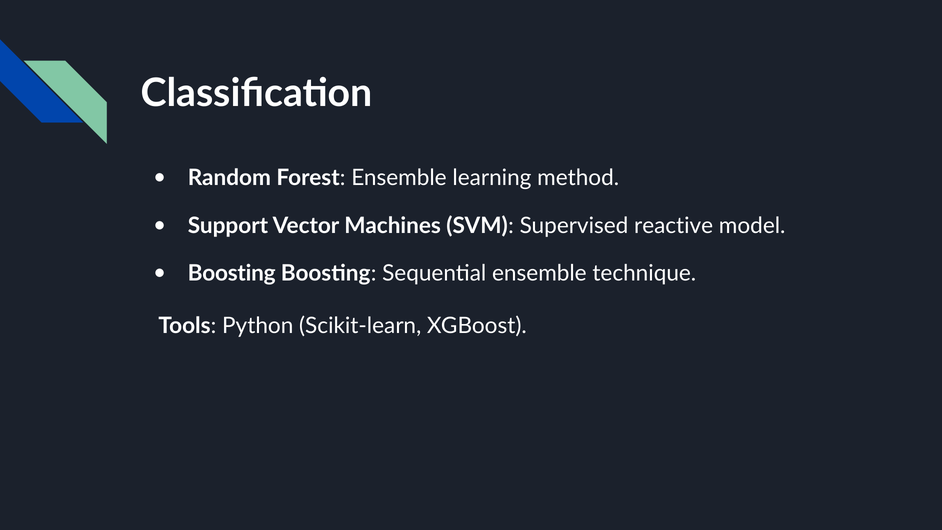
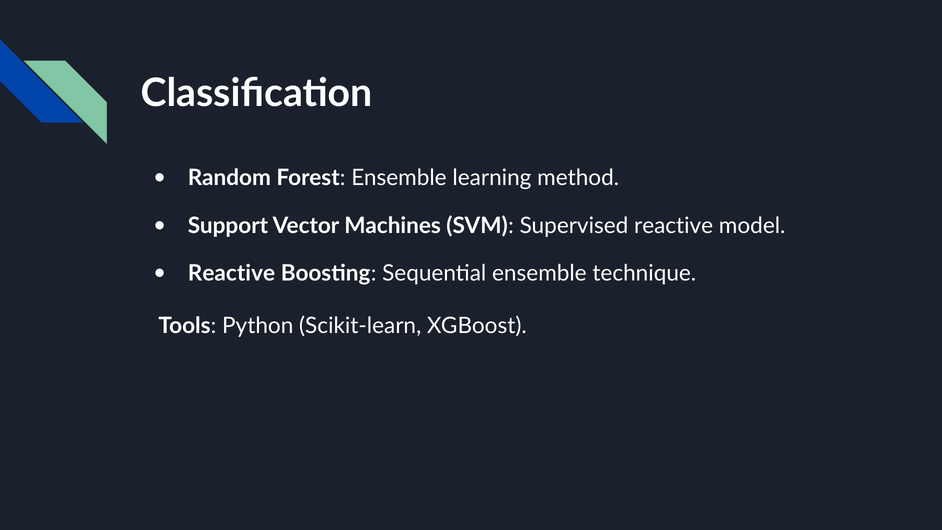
Boosting: Boosting -> Reactive (231, 273)
